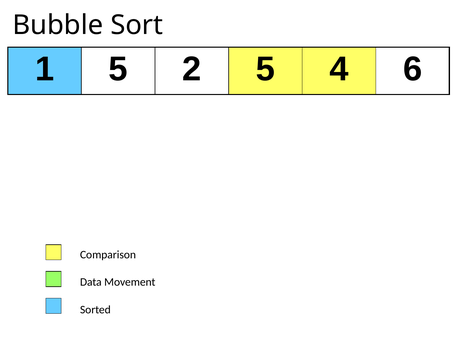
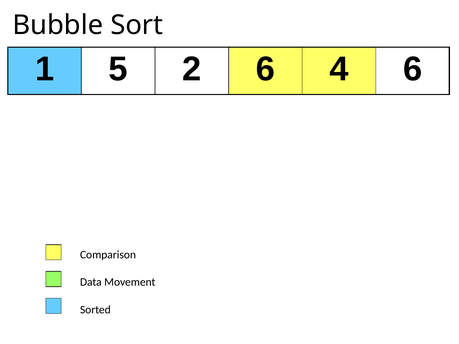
2 5: 5 -> 6 (265, 69)
